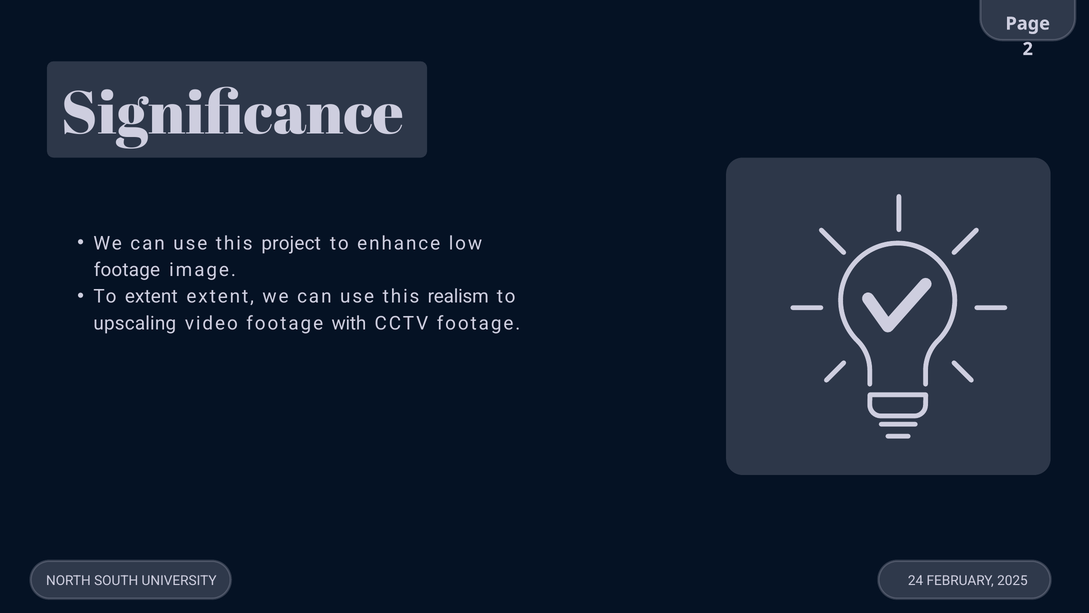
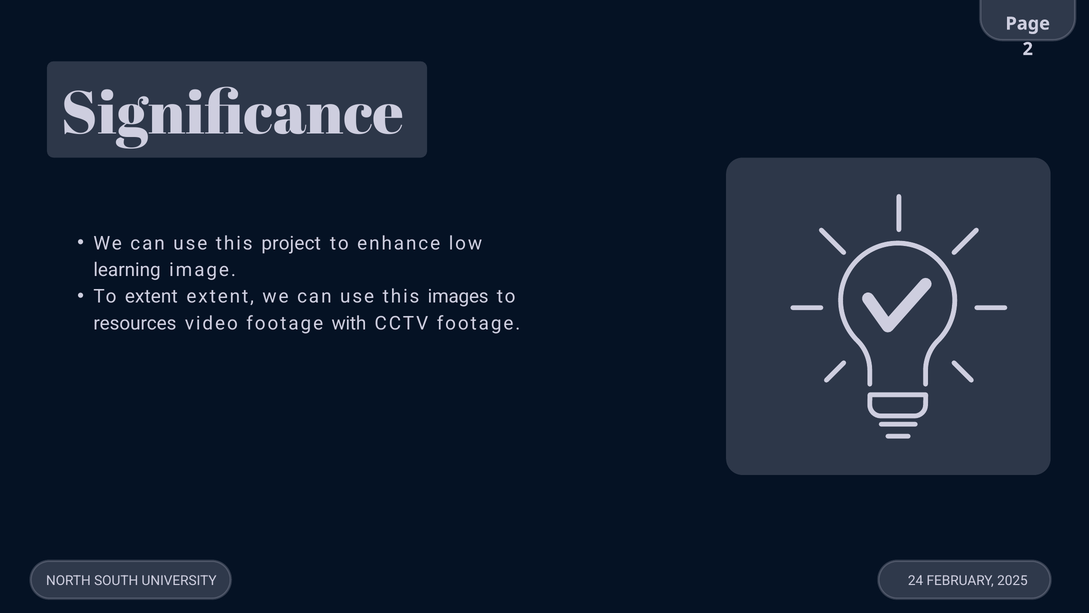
footage: footage -> learning (127, 270)
realism: realism -> images (458, 296)
upscaling: upscaling -> resources (135, 323)
